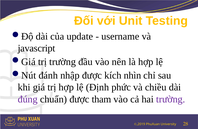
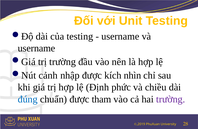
của update: update -> testing (80, 36)
javascript: javascript -> username (37, 48)
đánh: đánh -> cảnh (48, 75)
đúng colour: purple -> blue (28, 99)
